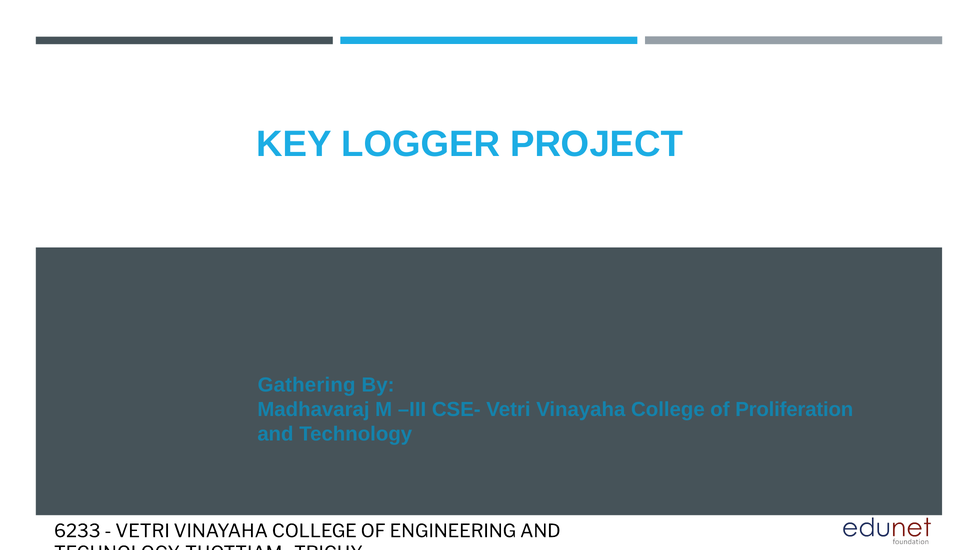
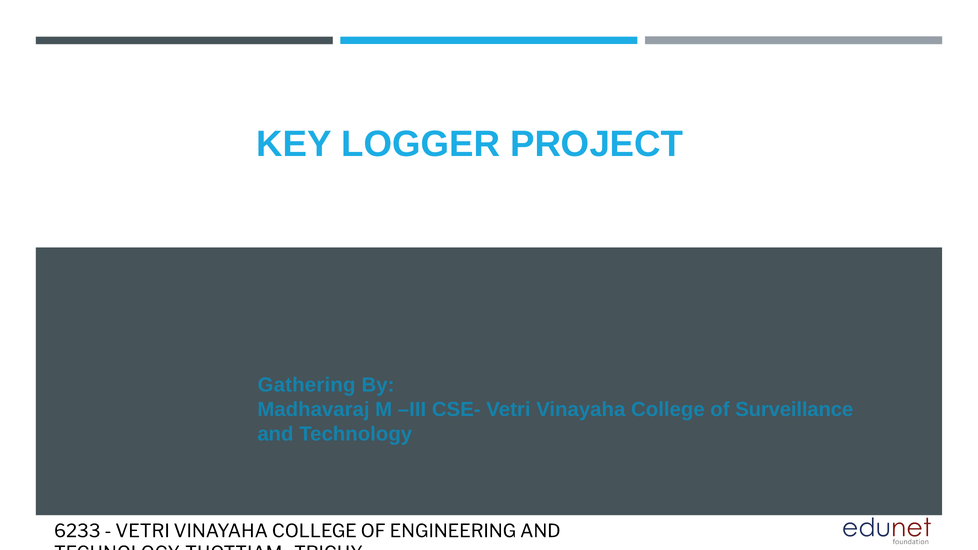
Proliferation: Proliferation -> Surveillance (794, 410)
